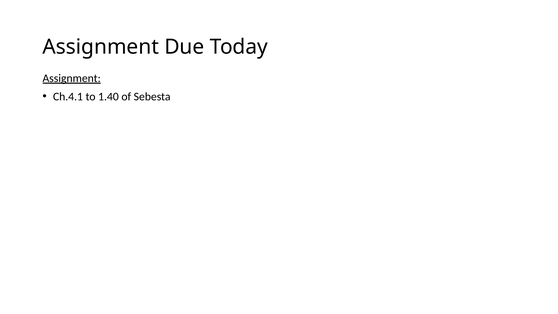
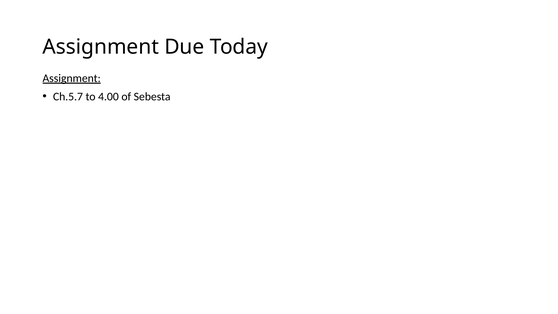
Ch.4.1: Ch.4.1 -> Ch.5.7 (68, 97)
1.40: 1.40 -> 4.00 (108, 97)
